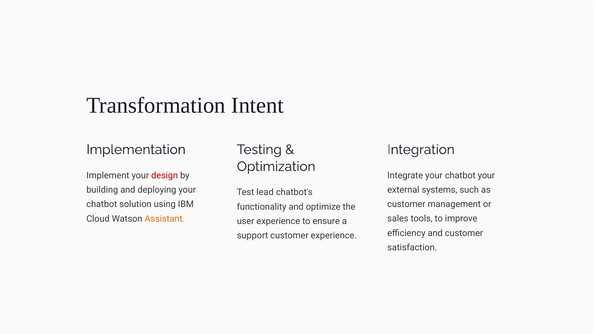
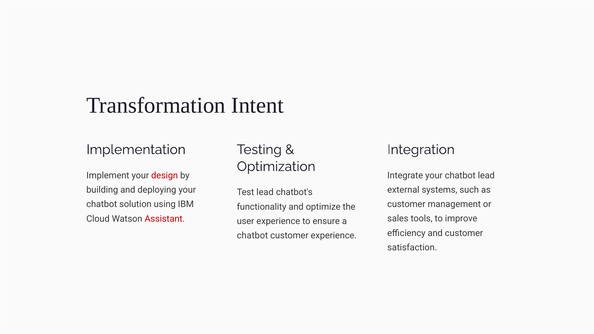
chatbot your: your -> lead (486, 175)
Assistant colour: orange -> red (165, 219)
support: support -> chatbot (252, 236)
